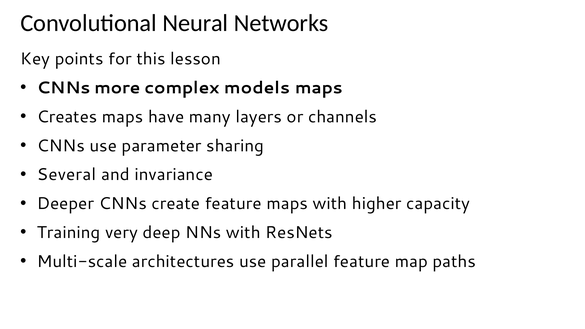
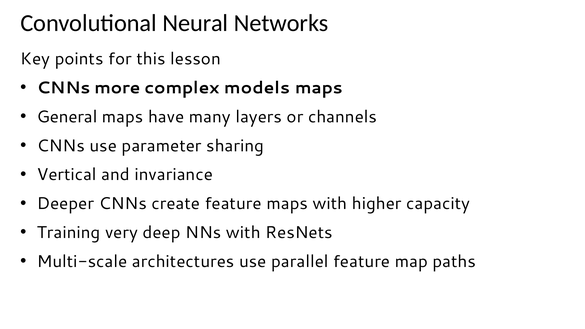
Creates: Creates -> General (67, 117)
Several: Several -> Vertical (67, 175)
